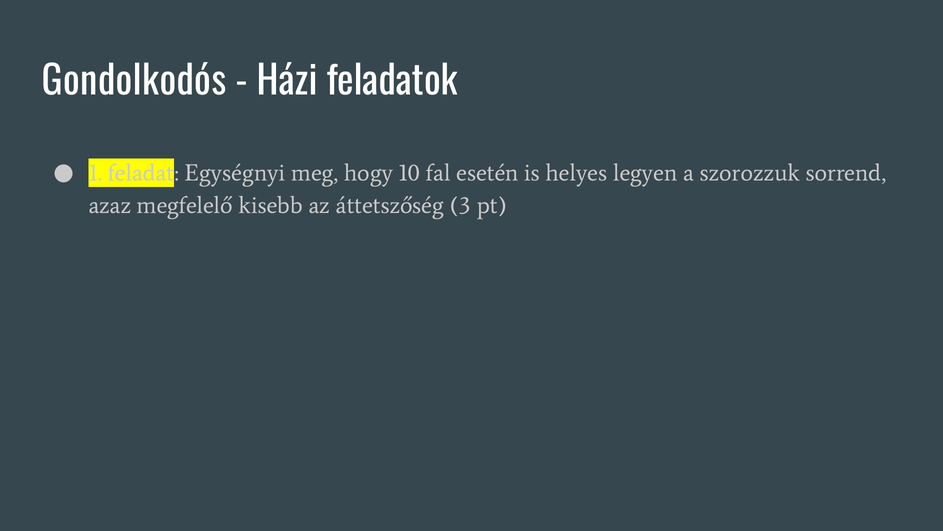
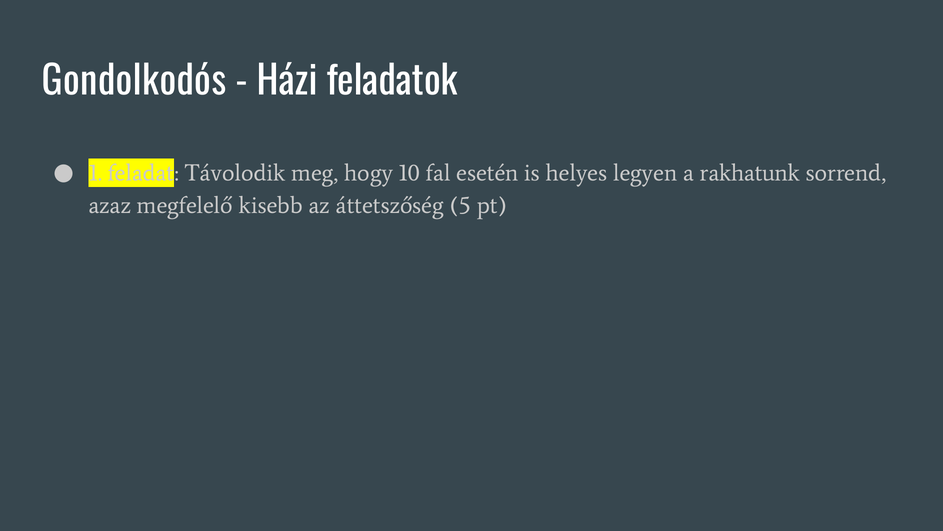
Egységnyi: Egységnyi -> Távolodik (235, 173)
szorozzuk: szorozzuk -> rakhatunk (750, 173)
3: 3 -> 5 (460, 205)
